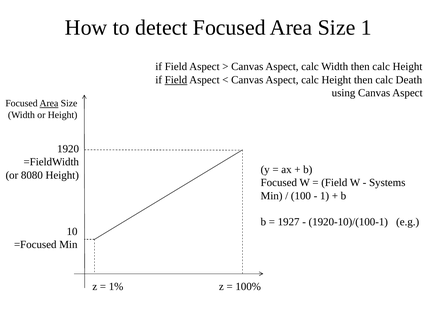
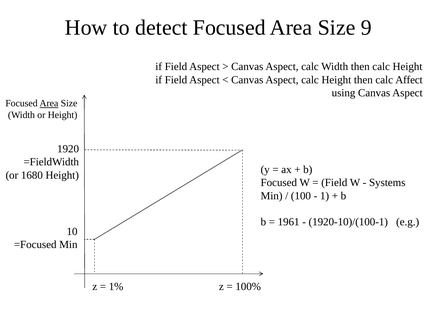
Size 1: 1 -> 9 (366, 28)
Field underline: present -> none (176, 80)
Death: Death -> Affect (409, 80)
8080: 8080 -> 1680 (32, 175)
1927: 1927 -> 1961 (289, 222)
